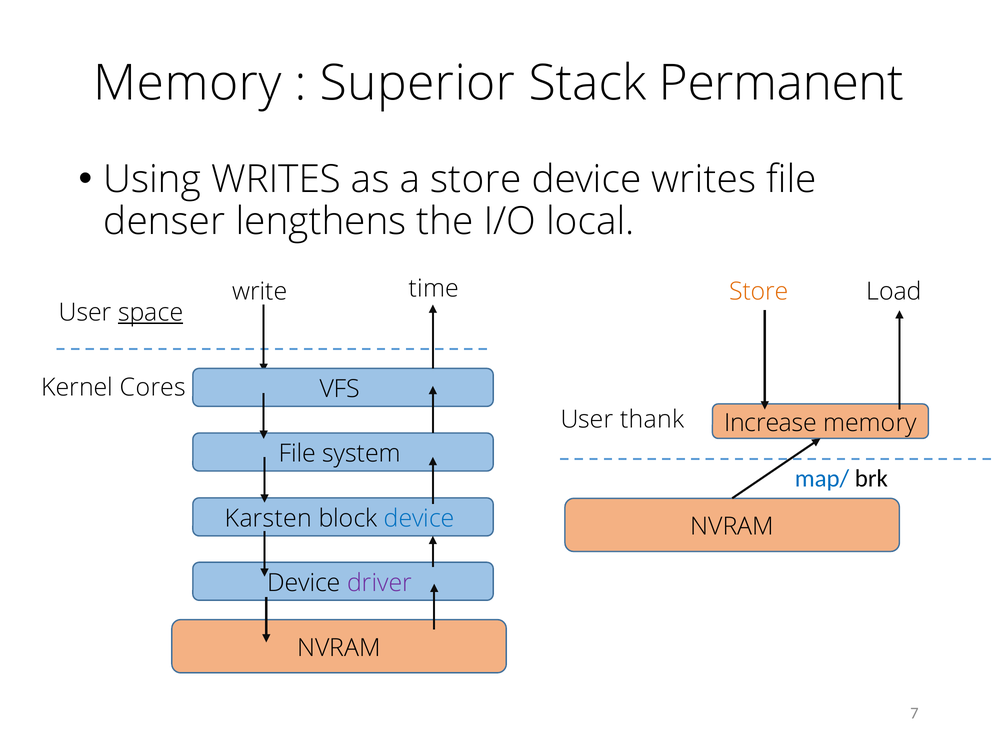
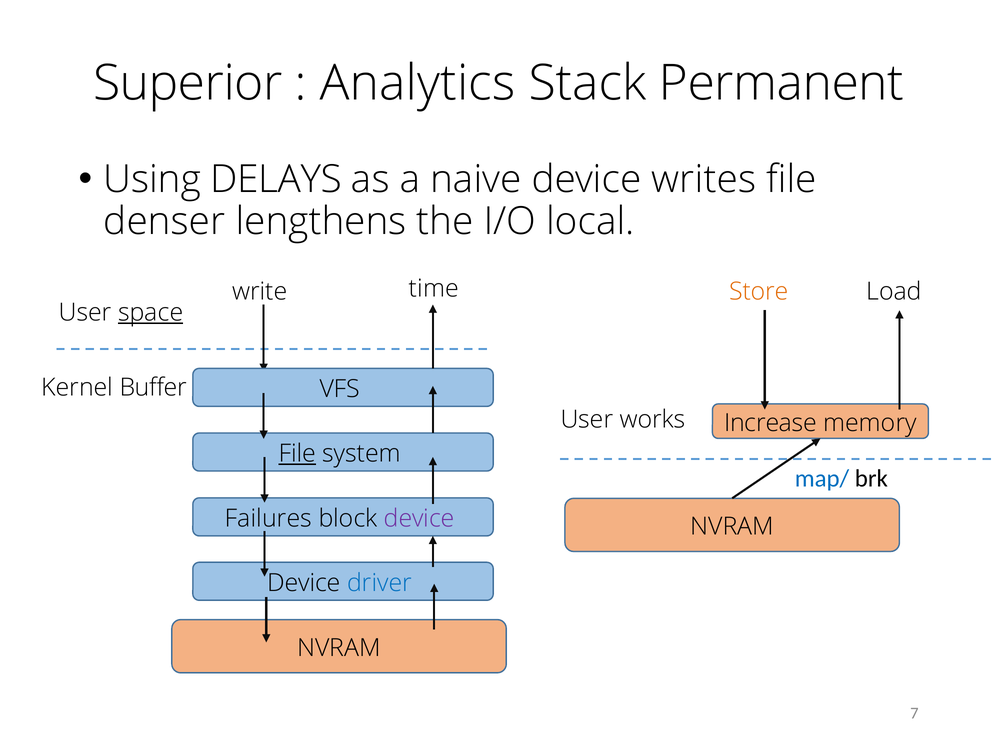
Memory: Memory -> Superior (188, 83)
Superior: Superior -> Analytics (418, 83)
Using WRITES: WRITES -> DELAYS (276, 180)
a store: store -> naive (476, 180)
Cores: Cores -> Buffer (153, 388)
thank: thank -> works (653, 420)
File underline: none -> present (297, 454)
Karsten: Karsten -> Failures (268, 519)
device colour: blue -> purple (419, 519)
driver colour: purple -> blue (380, 584)
